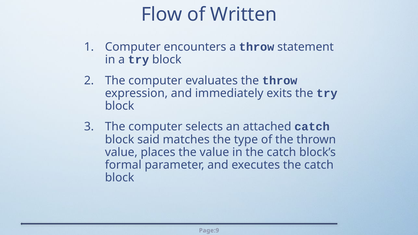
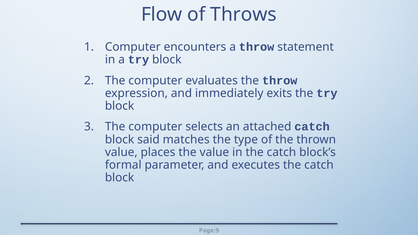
Written: Written -> Throws (244, 15)
